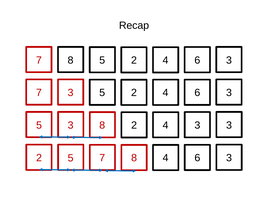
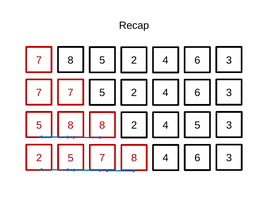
7 3: 3 -> 7 (71, 93)
5 3: 3 -> 8 (71, 125)
4 3: 3 -> 5 (197, 125)
